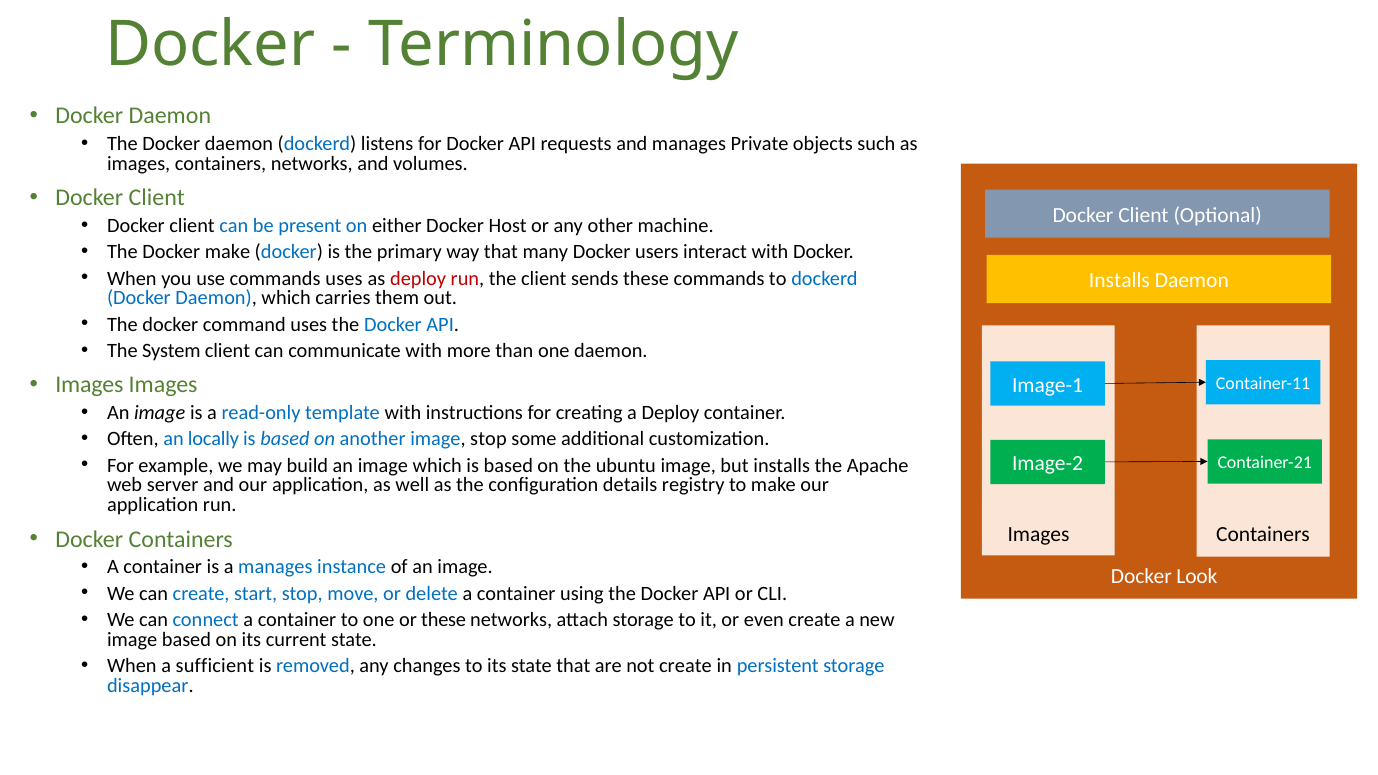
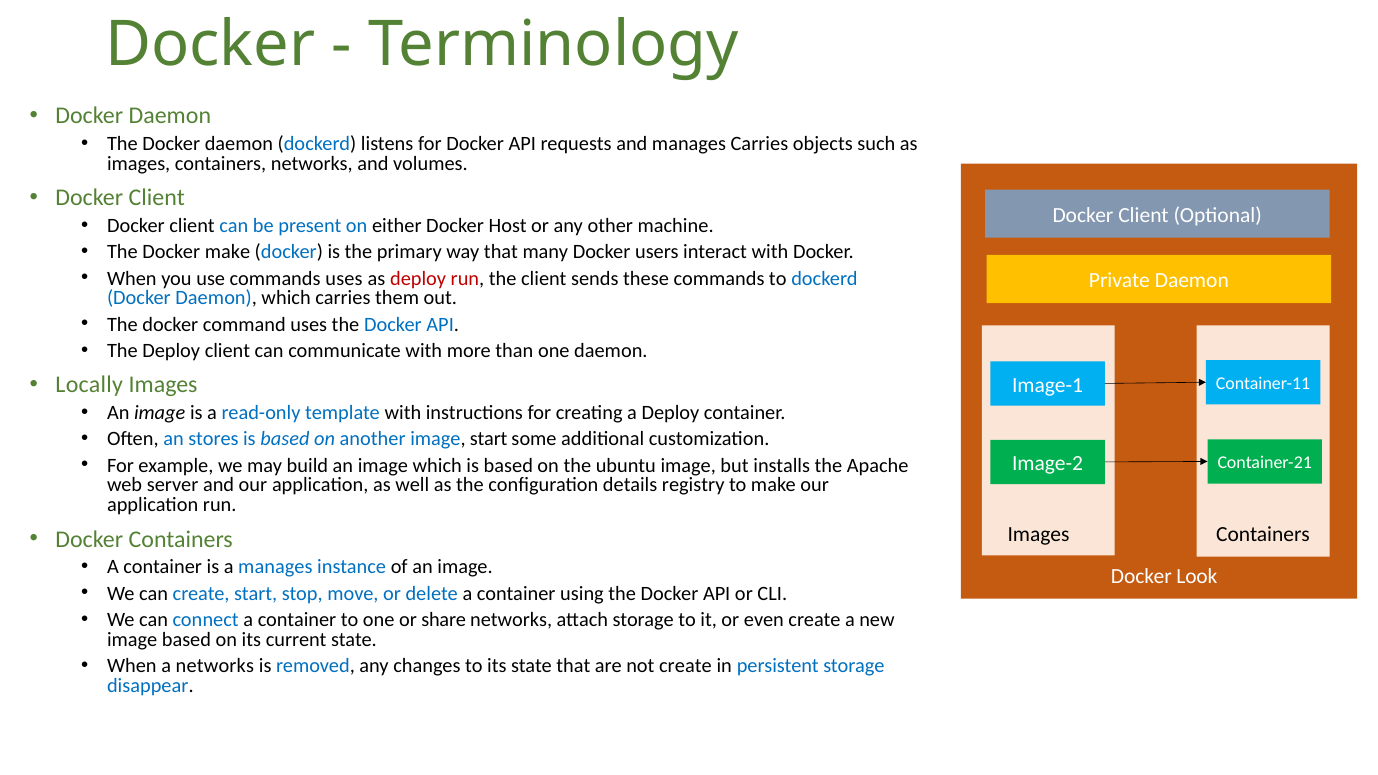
manages Private: Private -> Carries (759, 144)
Installs: Installs -> Private (1119, 281)
The System: System -> Deploy (171, 351)
Images: Images -> Locally (89, 385)
locally: locally -> stores (213, 439)
image stop: stop -> start (489, 439)
or these: these -> share (444, 620)
a sufficient: sufficient -> networks (215, 666)
